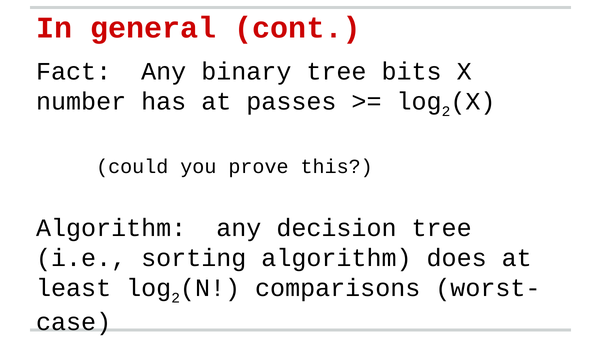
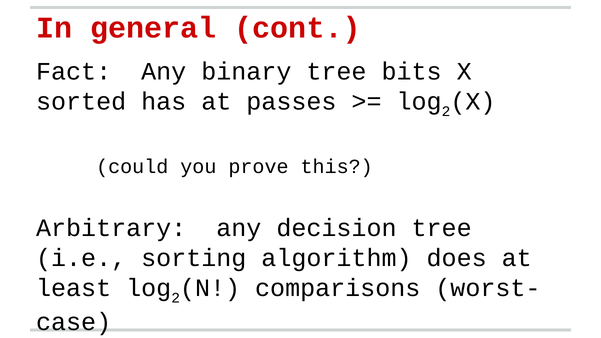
number: number -> sorted (81, 102)
Algorithm: Algorithm -> Arbitrary (111, 228)
